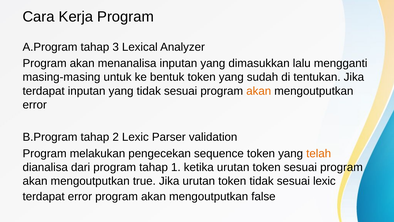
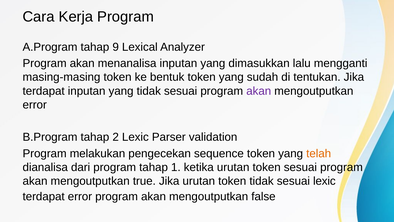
3: 3 -> 9 (116, 47)
masing-masing untuk: untuk -> token (118, 77)
akan colour: orange -> purple (259, 91)
